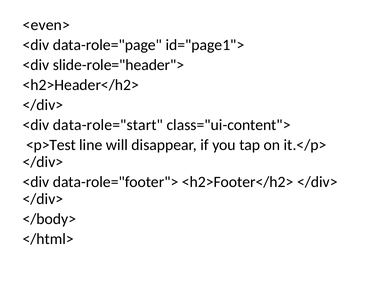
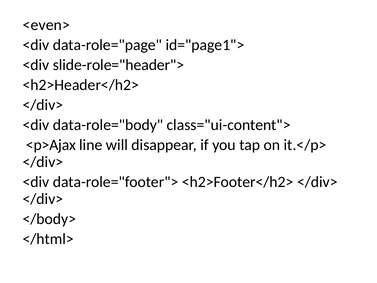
data-role="start: data-role="start -> data-role="body (108, 125)
<p>Test: <p>Test -> <p>Ajax (51, 145)
